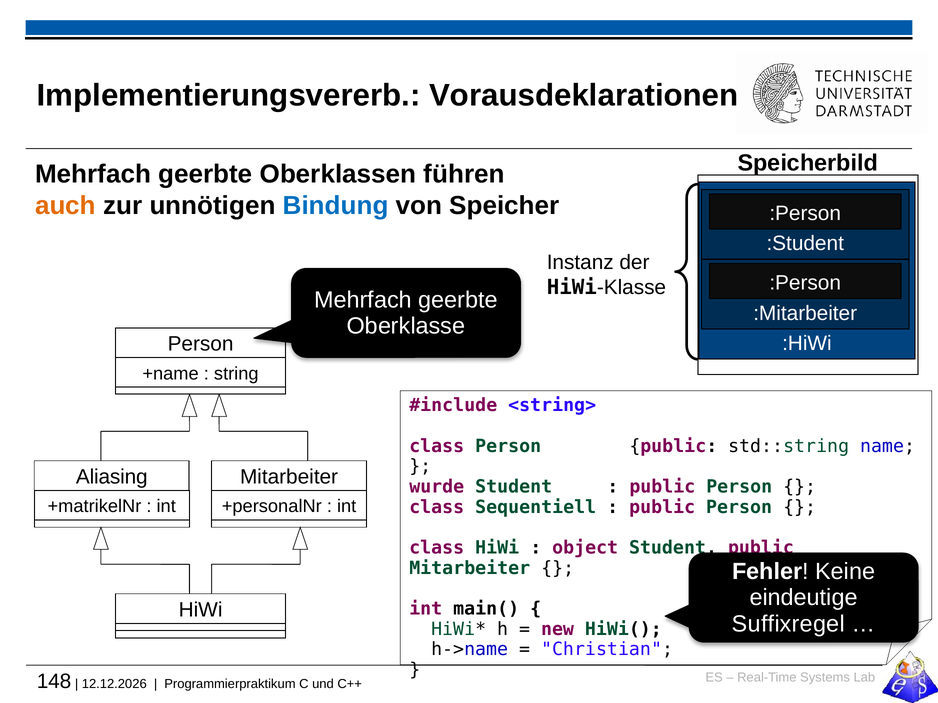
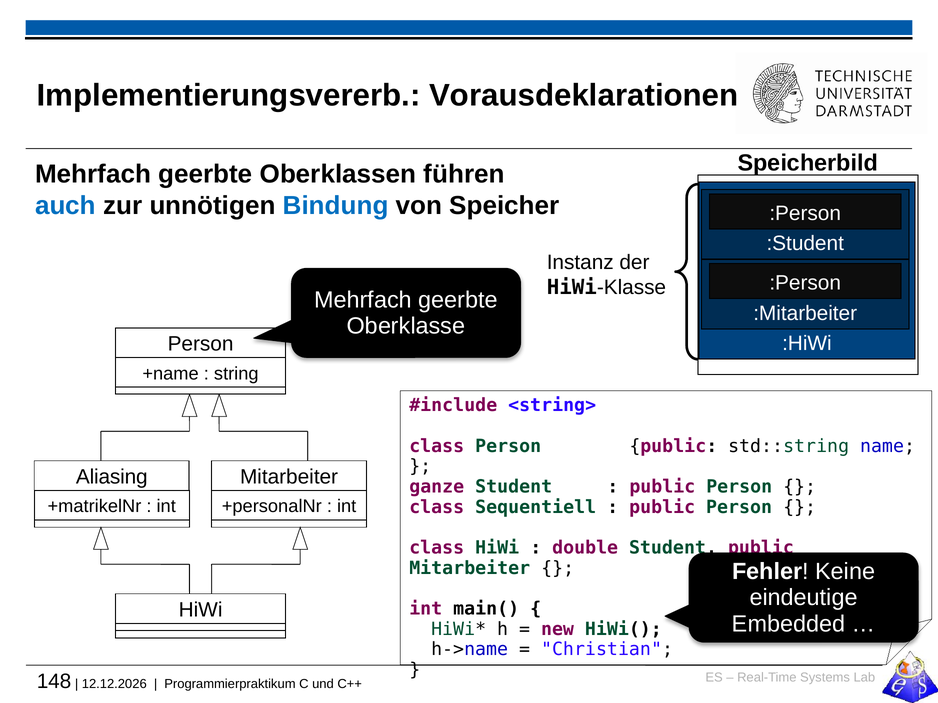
auch colour: orange -> blue (65, 206)
wurde: wurde -> ganze (437, 487)
object: object -> double (585, 548)
Suffixregel: Suffixregel -> Embedded (789, 624)
